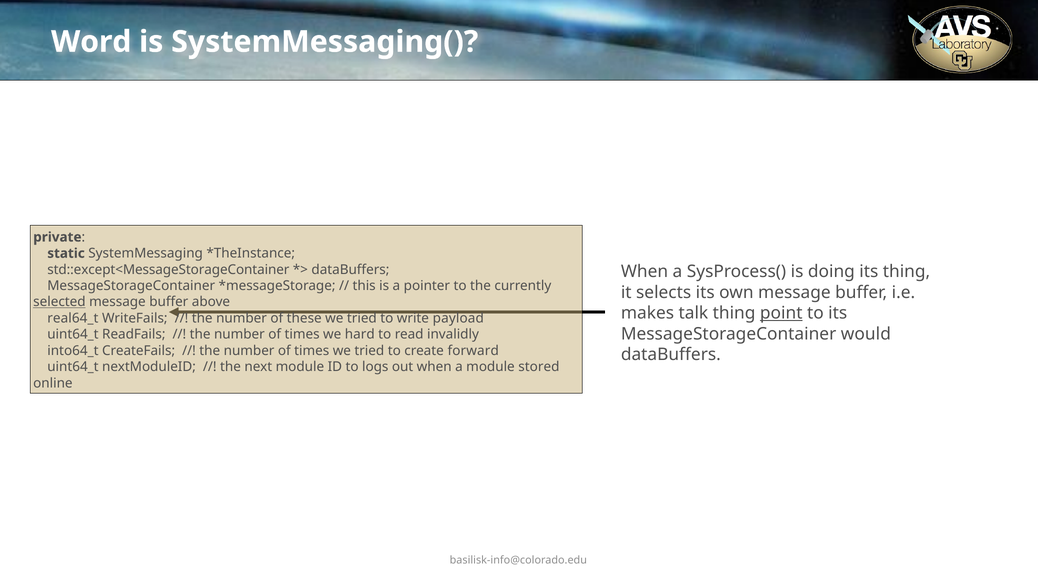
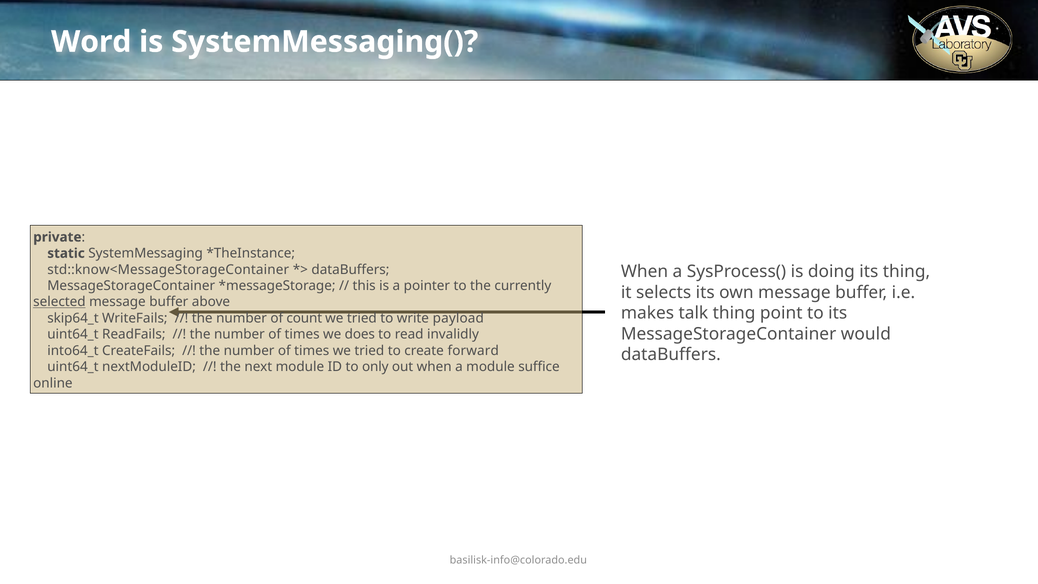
std::except<MessageStorageContainer: std::except<MessageStorageContainer -> std::know<MessageStorageContainer (168, 270)
point underline: present -> none (781, 313)
real64_t: real64_t -> skip64_t (73, 318)
these: these -> count (304, 318)
hard: hard -> does (360, 334)
logs: logs -> only (375, 367)
stored: stored -> suffice (539, 367)
